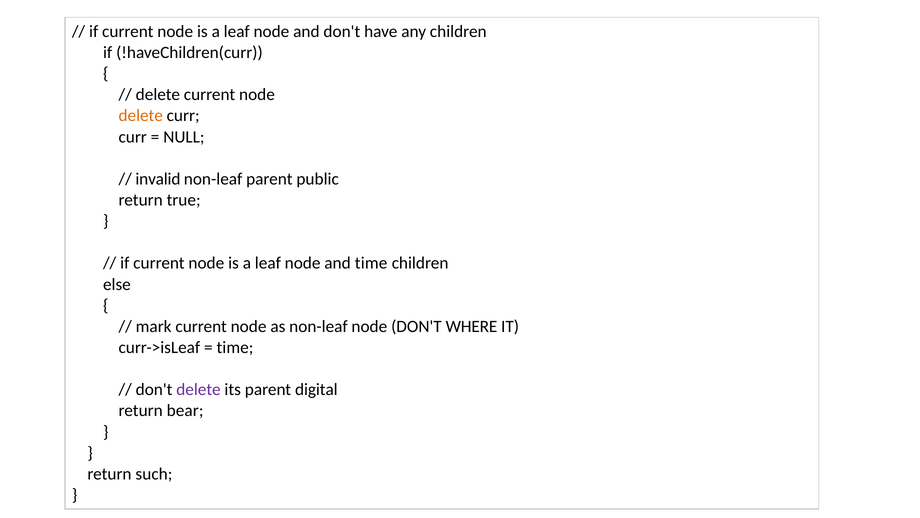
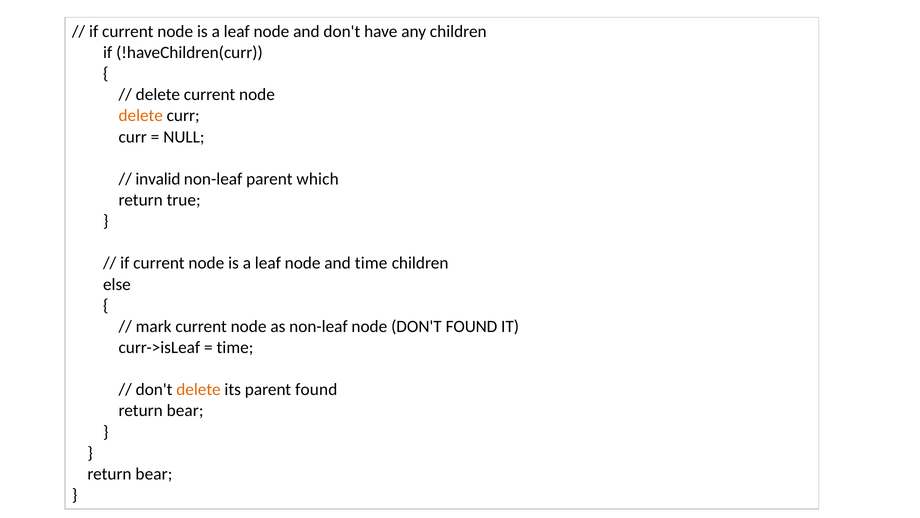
public: public -> which (318, 179)
DON'T WHERE: WHERE -> FOUND (471, 326)
delete colour: purple -> orange (199, 389)
parent digital: digital -> found (316, 389)
such: such -> bear (154, 474)
